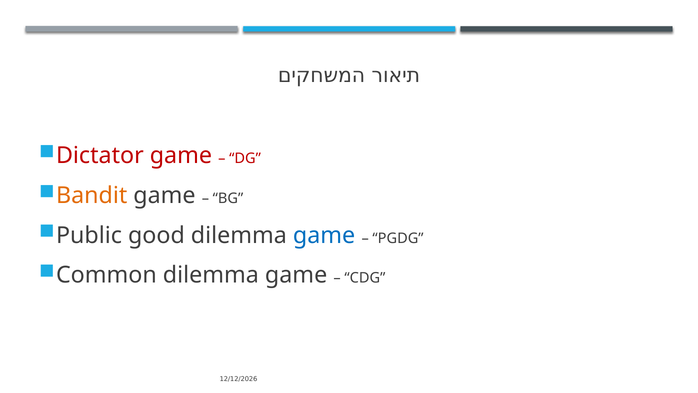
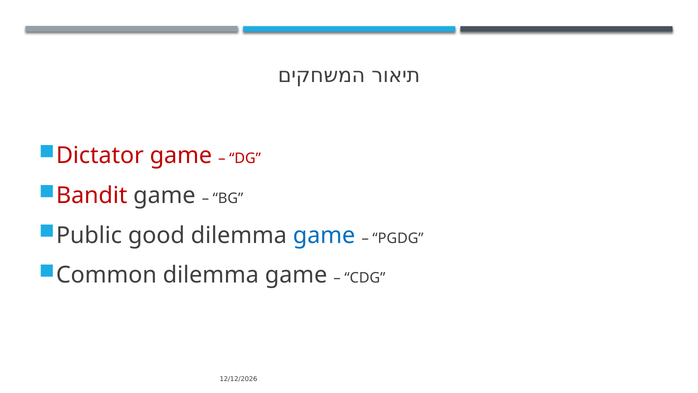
Bandit colour: orange -> red (92, 195)
